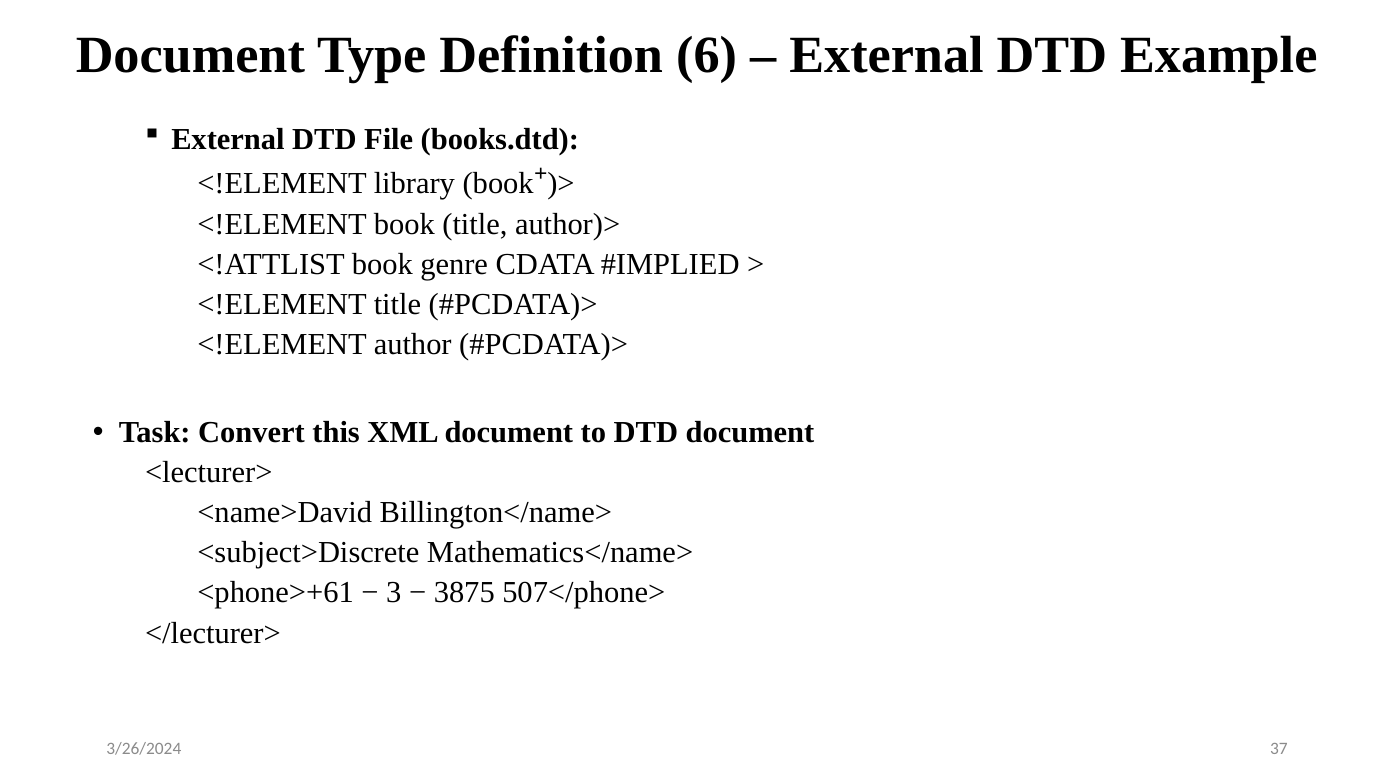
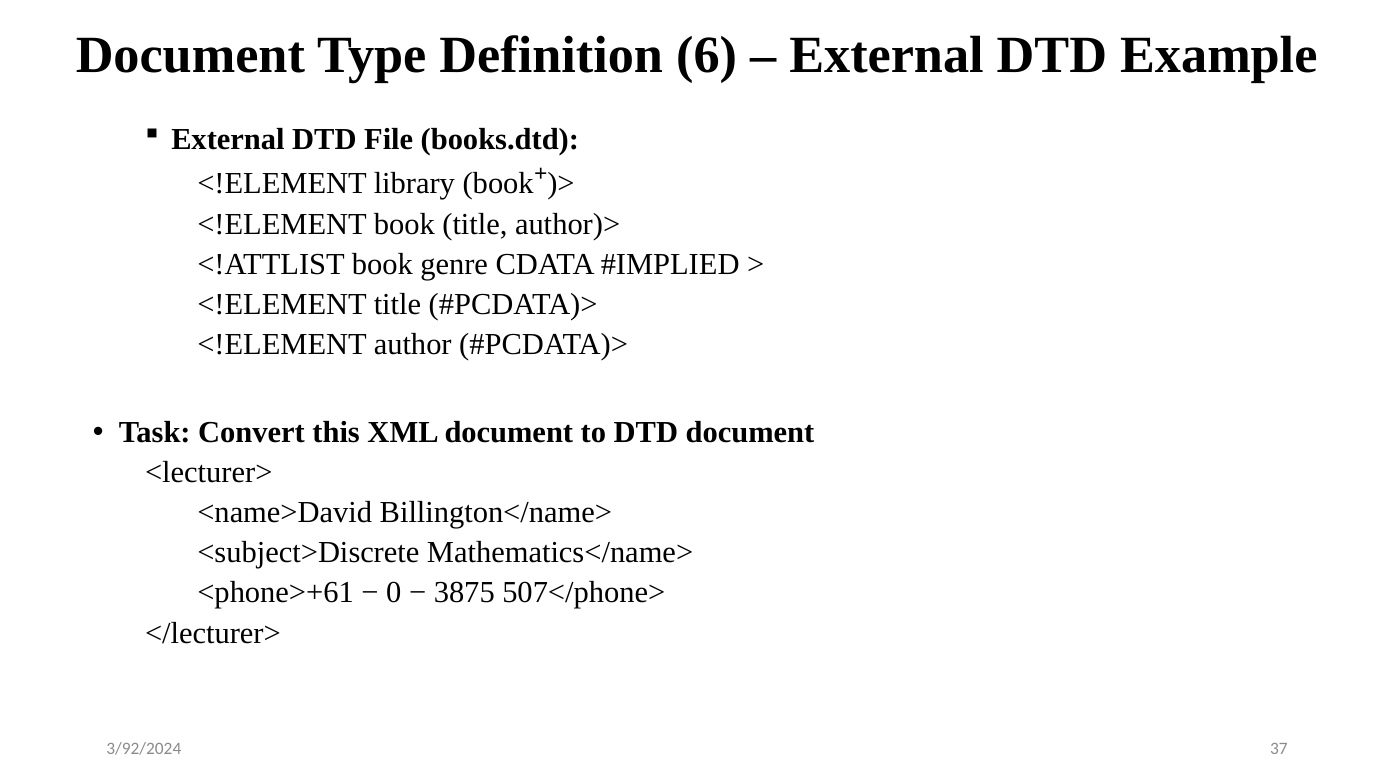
3: 3 -> 0 (394, 593)
3/26/2024: 3/26/2024 -> 3/92/2024 (144, 749)
